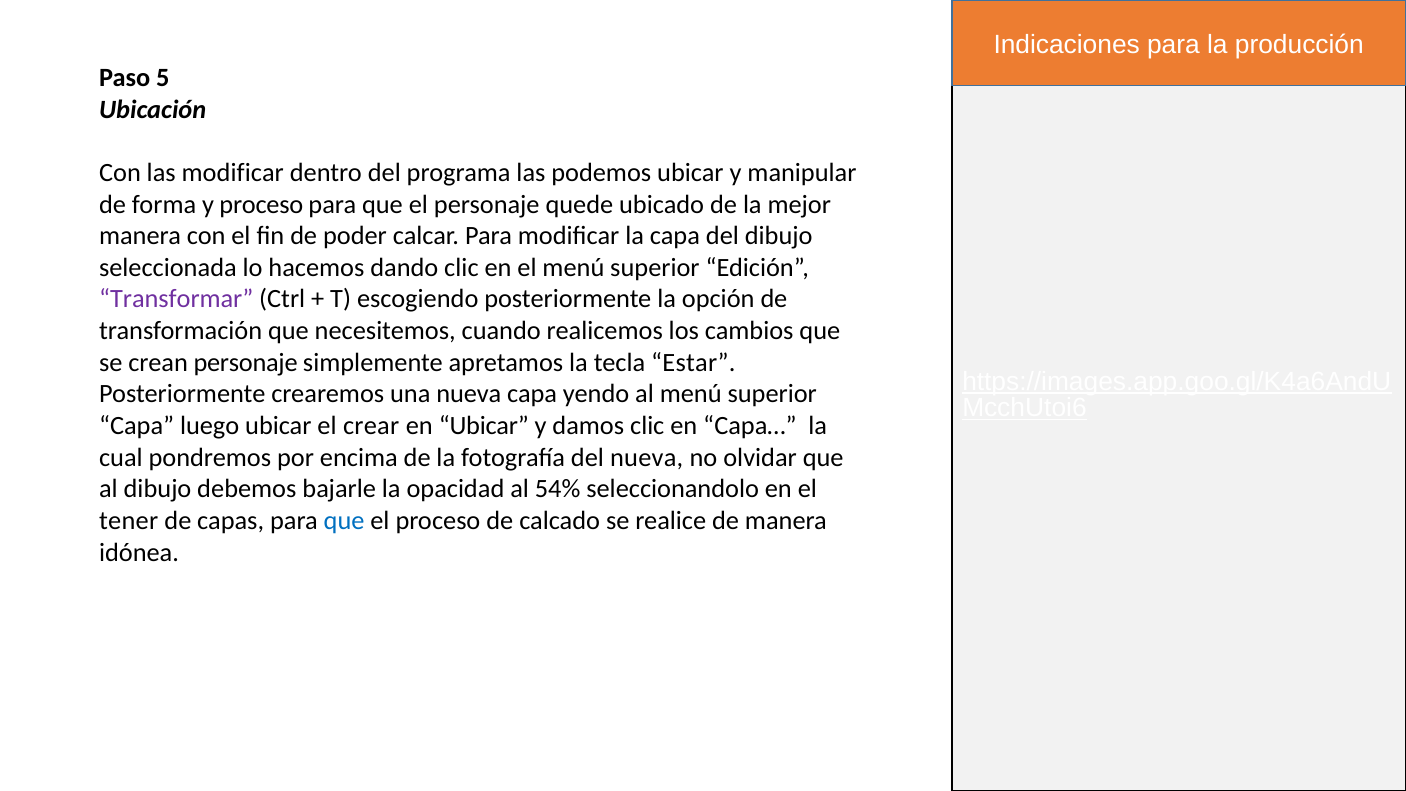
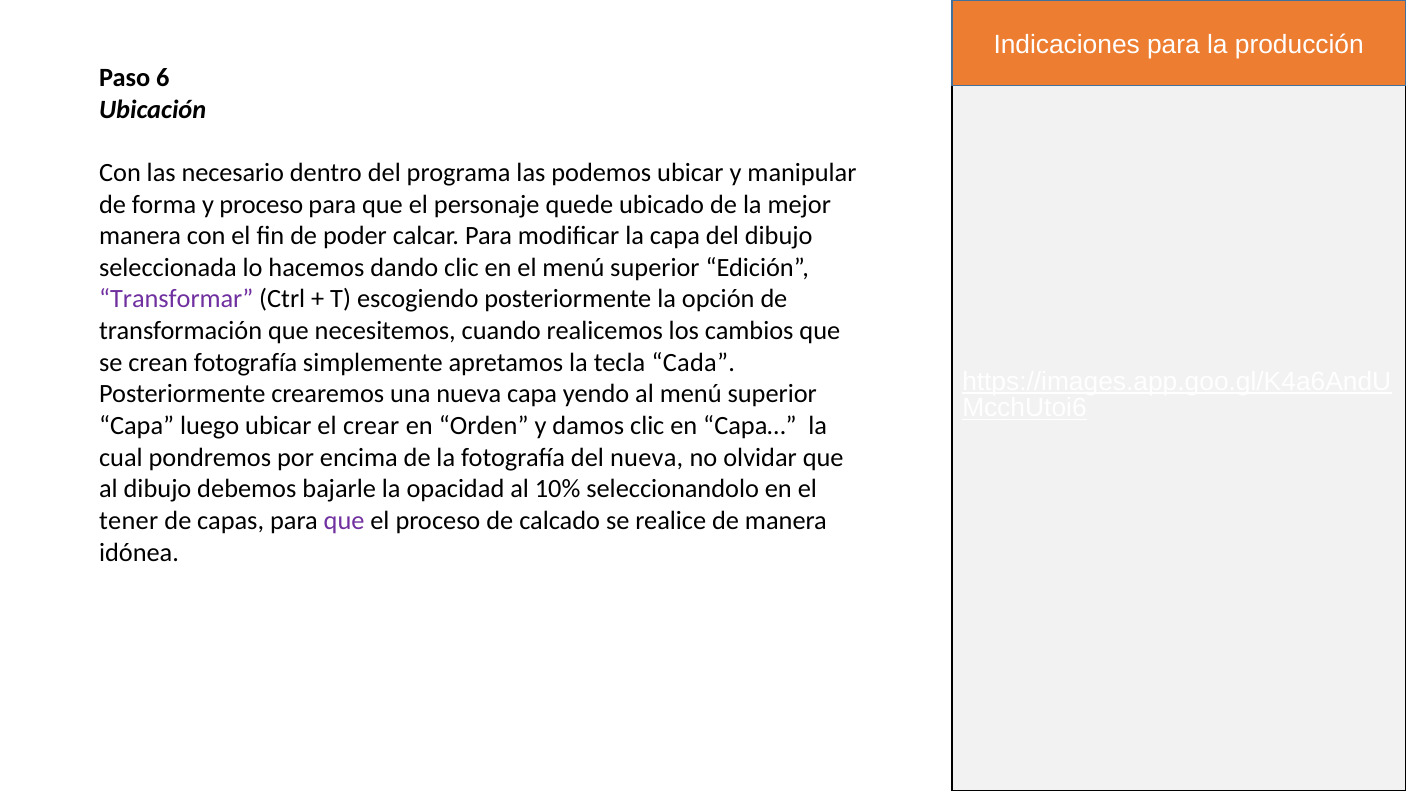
5: 5 -> 6 (163, 78)
las modificar: modificar -> necesario (233, 173)
crean personaje: personaje -> fotografía (246, 362)
Estar: Estar -> Cada (693, 362)
en Ubicar: Ubicar -> Orden (484, 426)
54%: 54% -> 10% (558, 489)
que colour: blue -> purple (344, 521)
